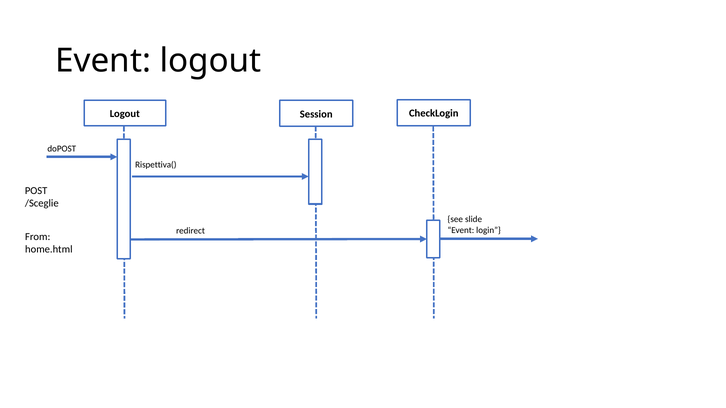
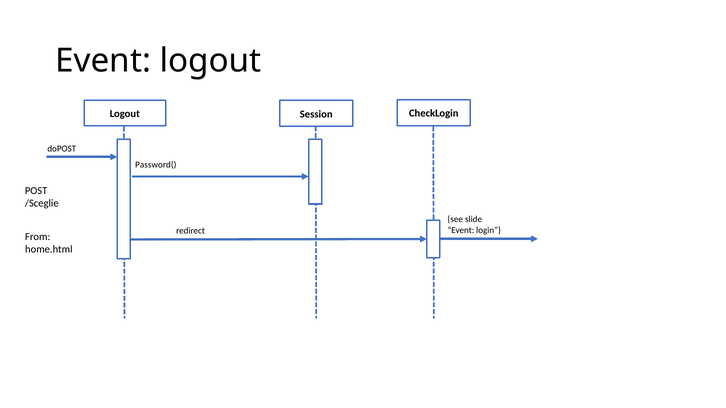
Rispettiva(: Rispettiva( -> Password( (156, 165)
